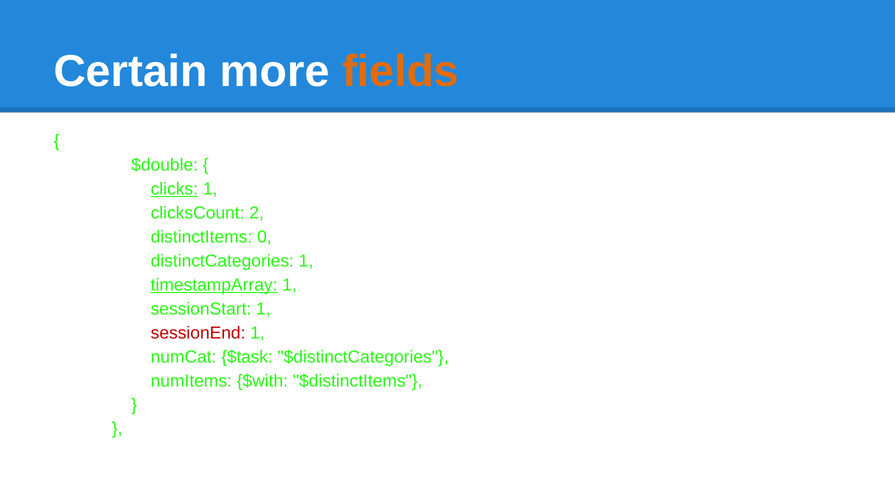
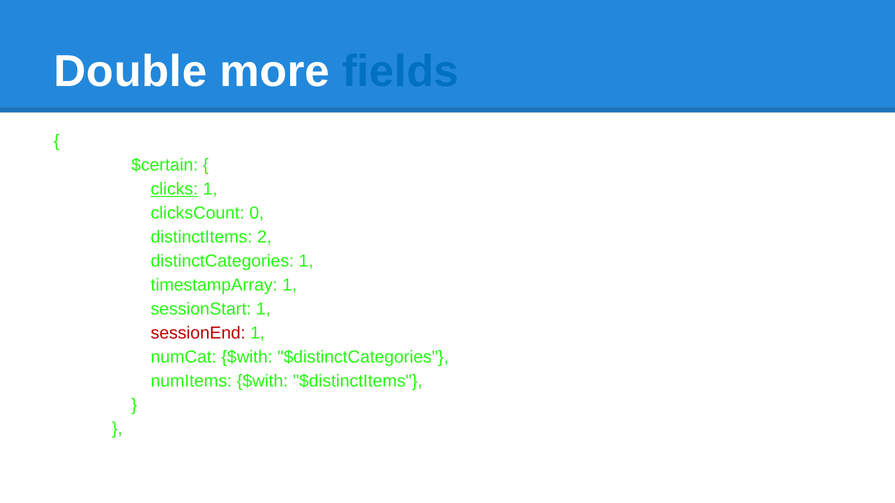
Certain: Certain -> Double (130, 71)
fields colour: orange -> blue (400, 71)
$double: $double -> $certain (165, 165)
2: 2 -> 0 (257, 213)
0: 0 -> 2 (264, 237)
timestampArray underline: present -> none (214, 285)
numCat $task: $task -> $with (247, 357)
